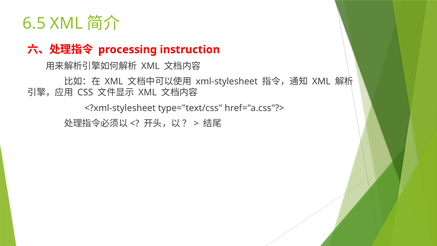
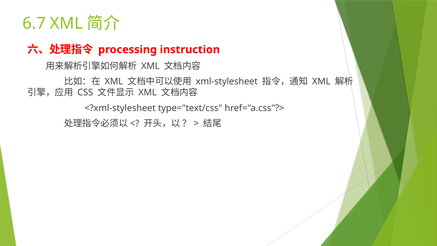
6.5: 6.5 -> 6.7 (34, 23)
